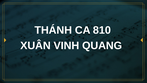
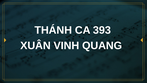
810: 810 -> 393 (102, 30)
